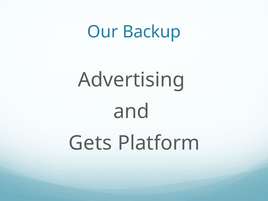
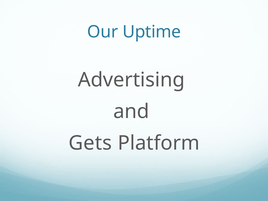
Backup: Backup -> Uptime (152, 32)
